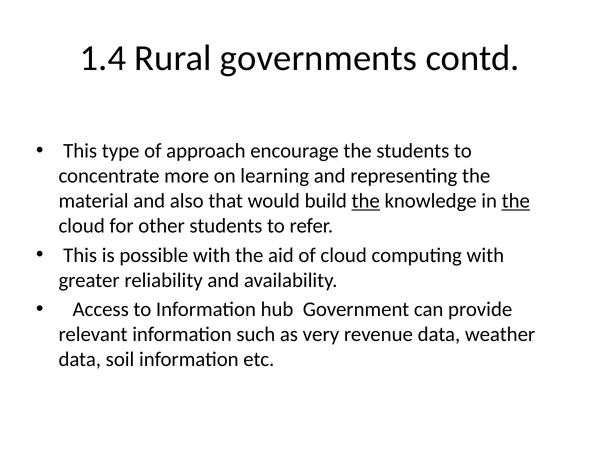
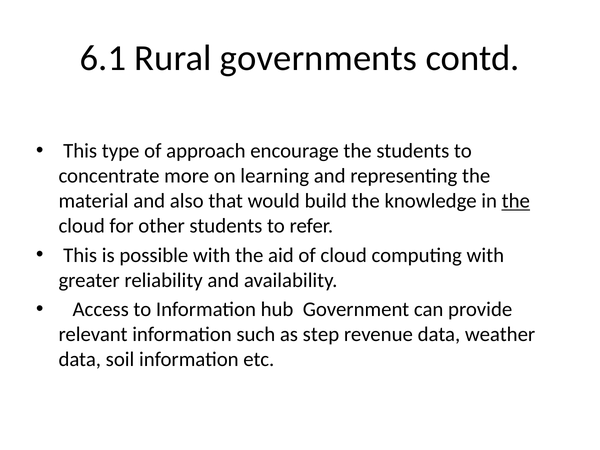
1.4: 1.4 -> 6.1 (103, 58)
the underline: present -> none (366, 201)
very: very -> step (321, 334)
